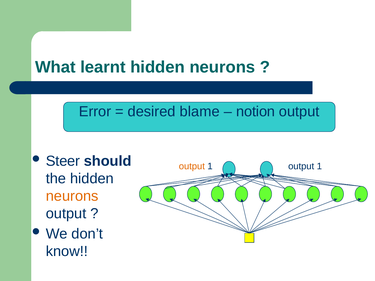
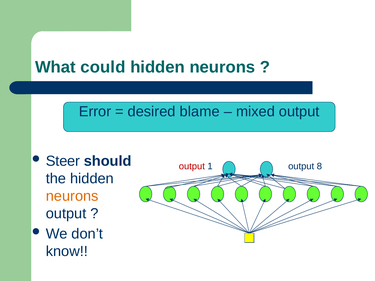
learnt: learnt -> could (103, 67)
notion: notion -> mixed (256, 112)
output colour: orange -> red (192, 166)
1 output 1: 1 -> 8 (319, 166)
